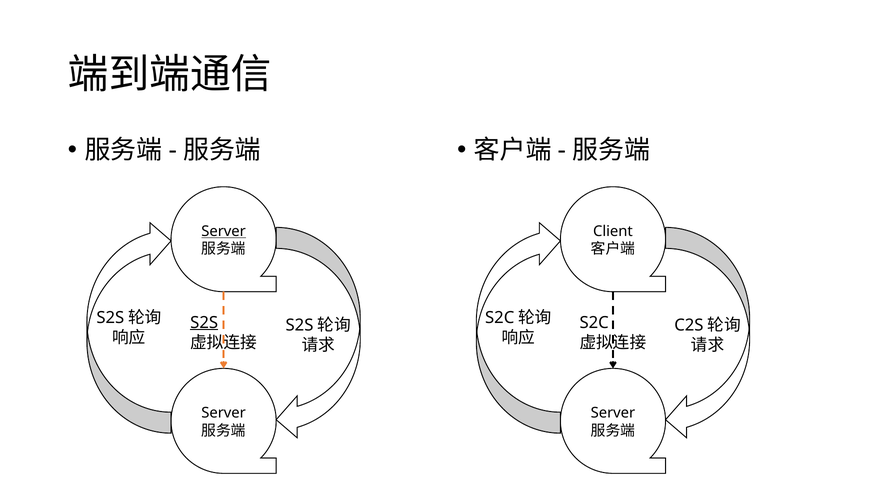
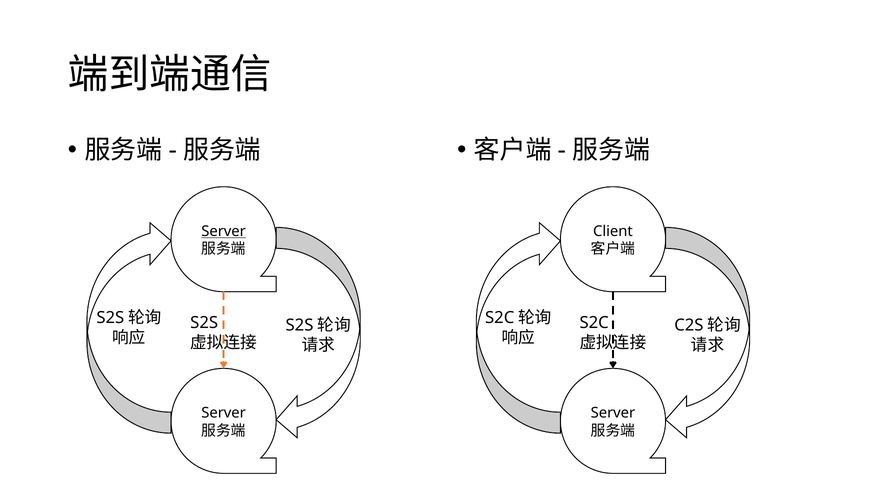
S2S underline: present -> none (204, 323)
